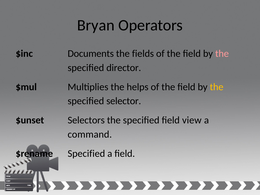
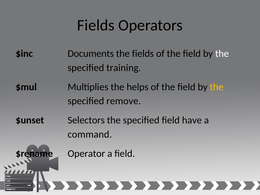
Bryan: Bryan -> Fields (96, 25)
the colour: pink -> white (222, 54)
director: director -> training (124, 68)
selector: selector -> remove (124, 101)
view: view -> have (192, 120)
$rename Specified: Specified -> Operator (86, 153)
